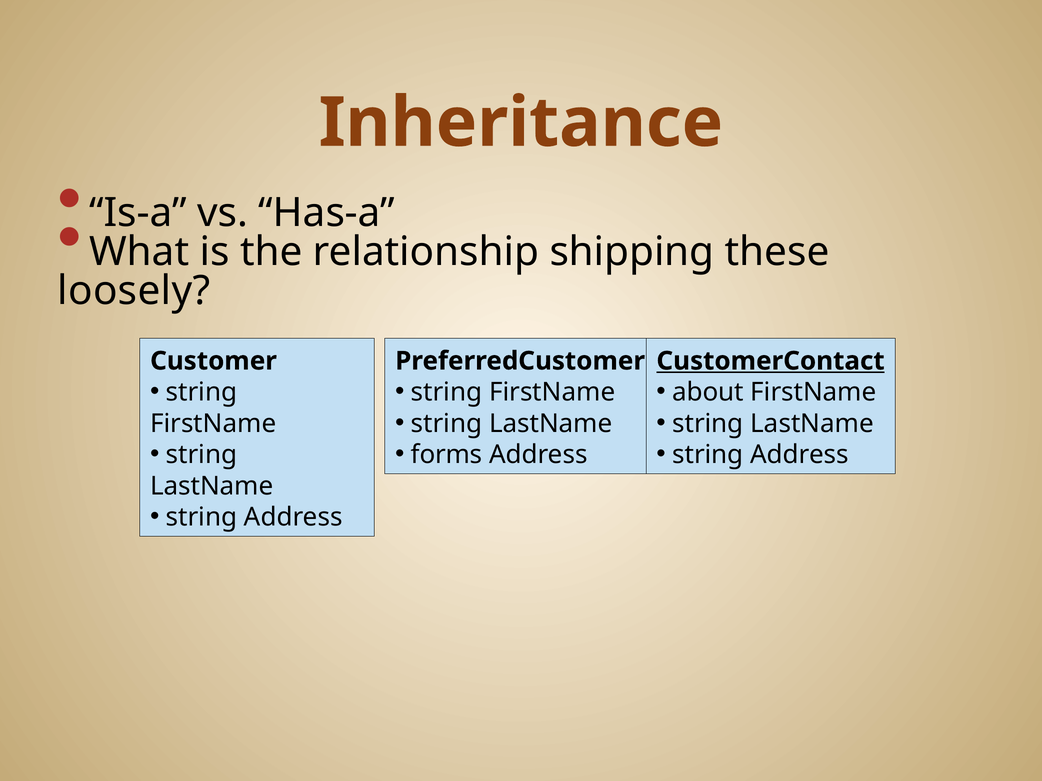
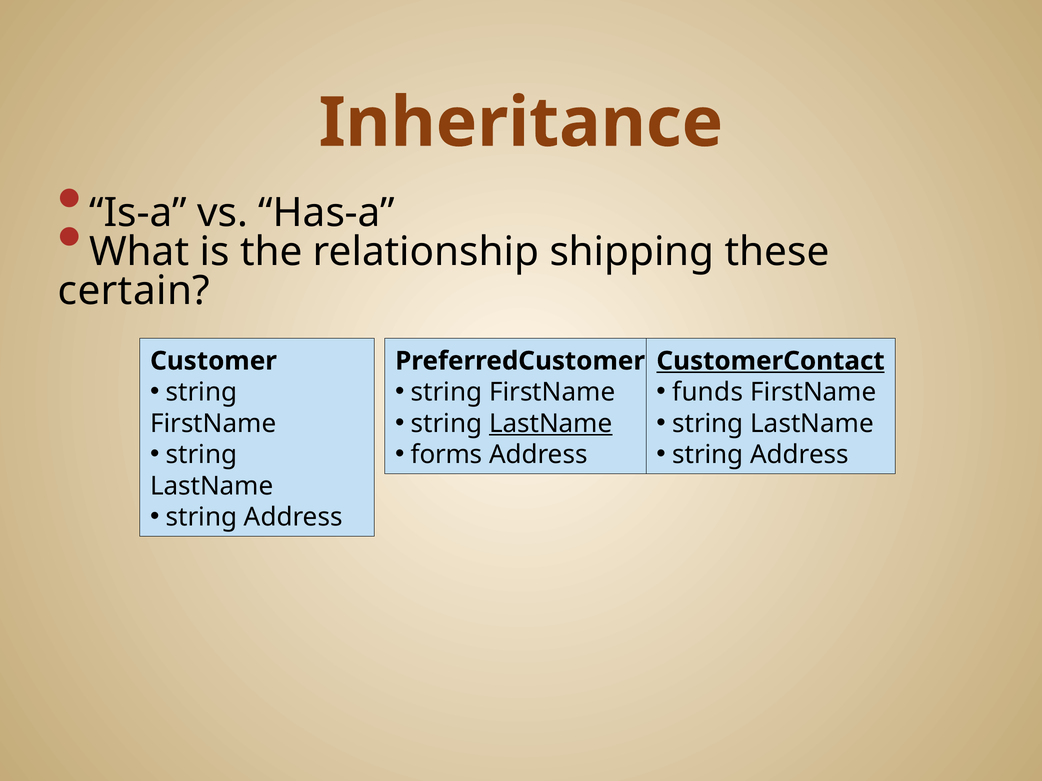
loosely: loosely -> certain (134, 291)
about: about -> funds (708, 392)
LastName underline: none -> present (551, 424)
